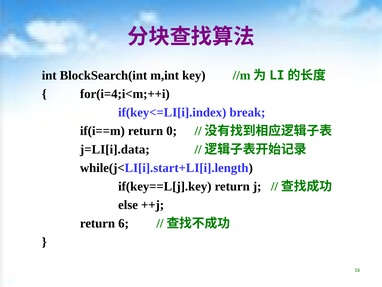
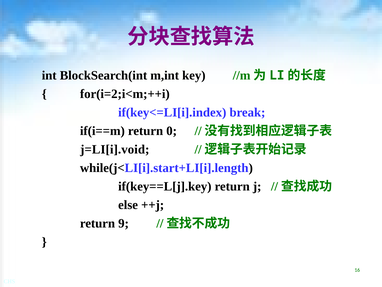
for(i=4;i<m;++i: for(i=4;i<m;++i -> for(i=2;i<m;++i (125, 94)
j=LI[i].data: j=LI[i].data -> j=LI[i].void (115, 149)
6: 6 -> 9 (124, 223)
